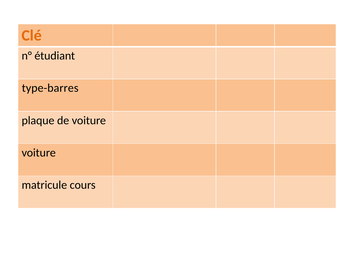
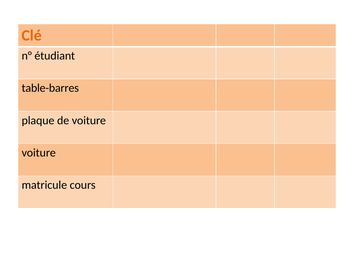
type-barres: type-barres -> table-barres (50, 88)
